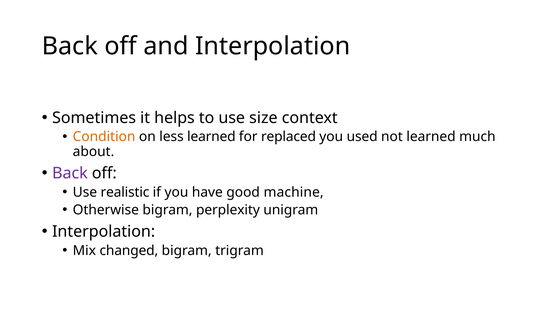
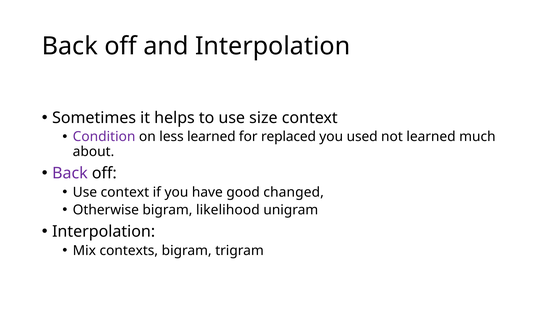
Condition colour: orange -> purple (104, 137)
Use realistic: realistic -> context (125, 192)
machine: machine -> changed (294, 192)
perplexity: perplexity -> likelihood (228, 210)
changed: changed -> contexts (129, 250)
